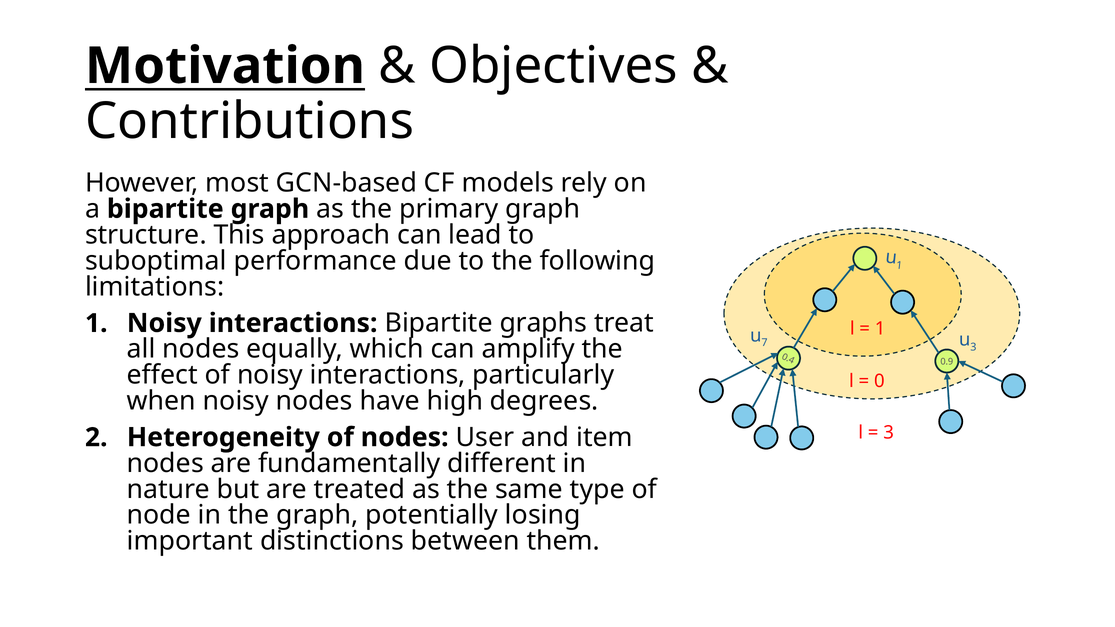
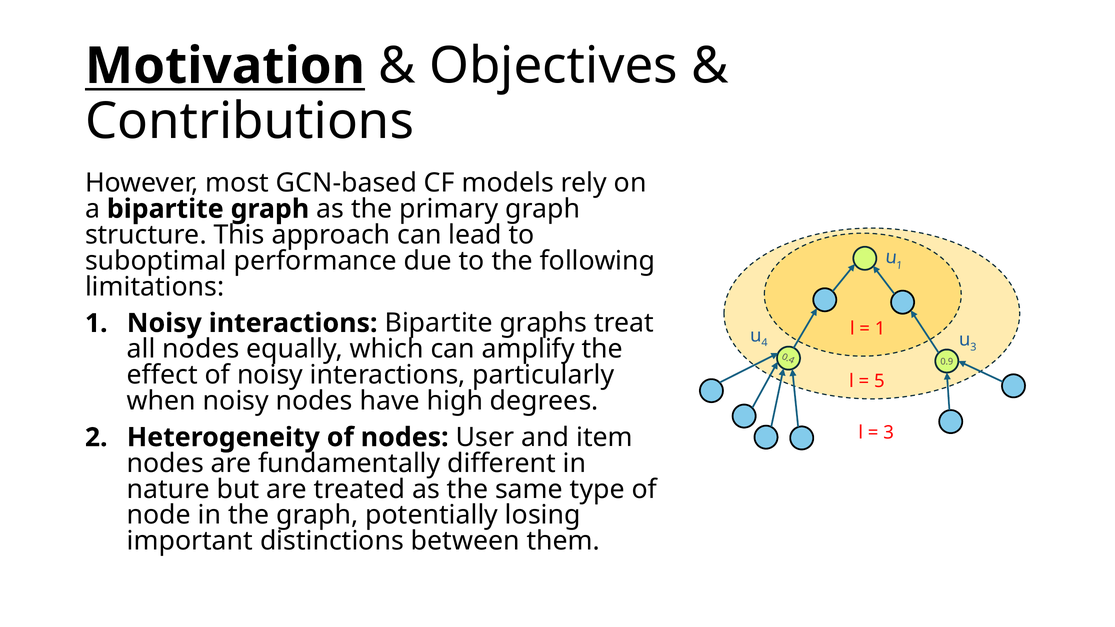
7: 7 -> 4 (765, 343)
0: 0 -> 5 (879, 381)
